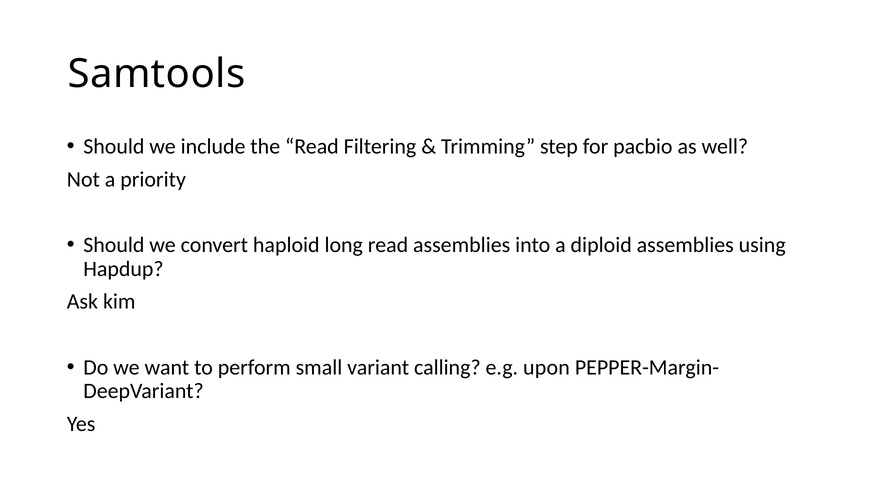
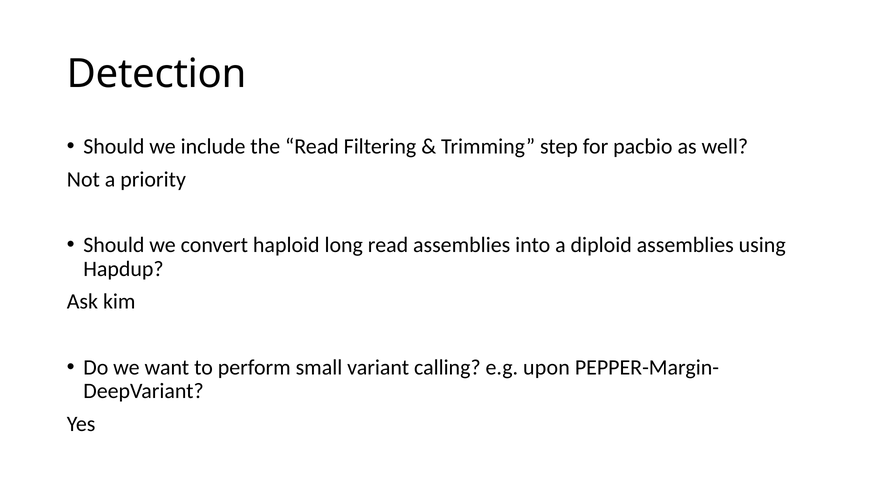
Samtools: Samtools -> Detection (157, 74)
